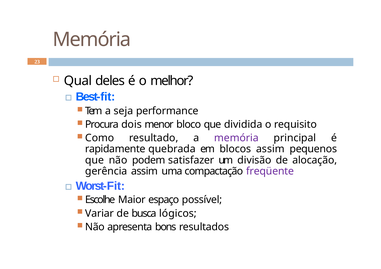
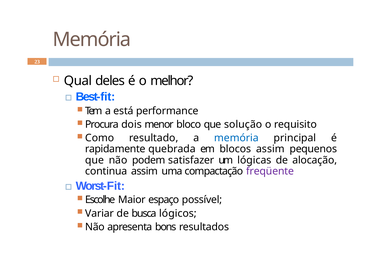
seja: seja -> está (124, 111)
dividida: dividida -> solução (243, 125)
memória colour: purple -> blue (236, 138)
divisão: divisão -> lógicas (254, 160)
gerência: gerência -> continua (106, 171)
